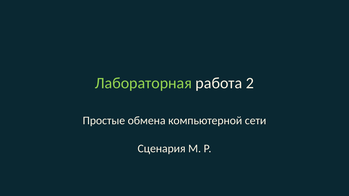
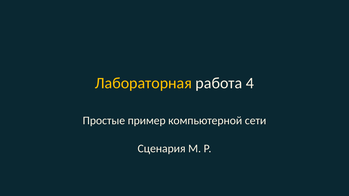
Лабораторная colour: light green -> yellow (143, 83)
2: 2 -> 4 (250, 83)
обмена: обмена -> пример (147, 121)
